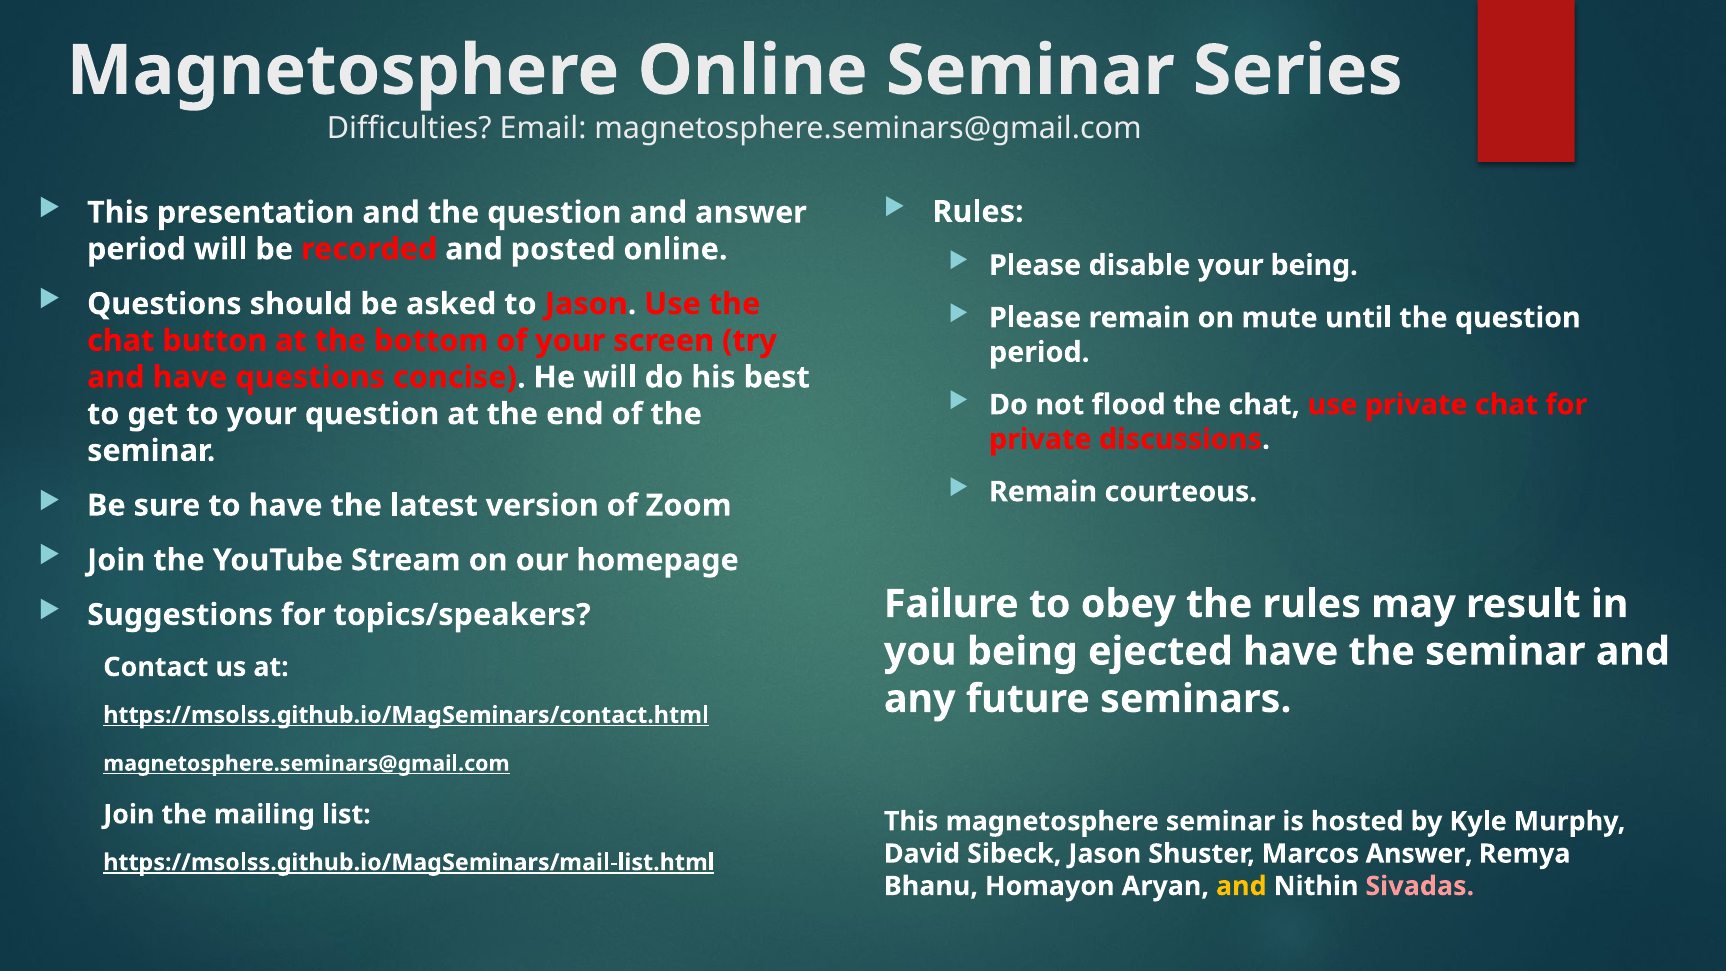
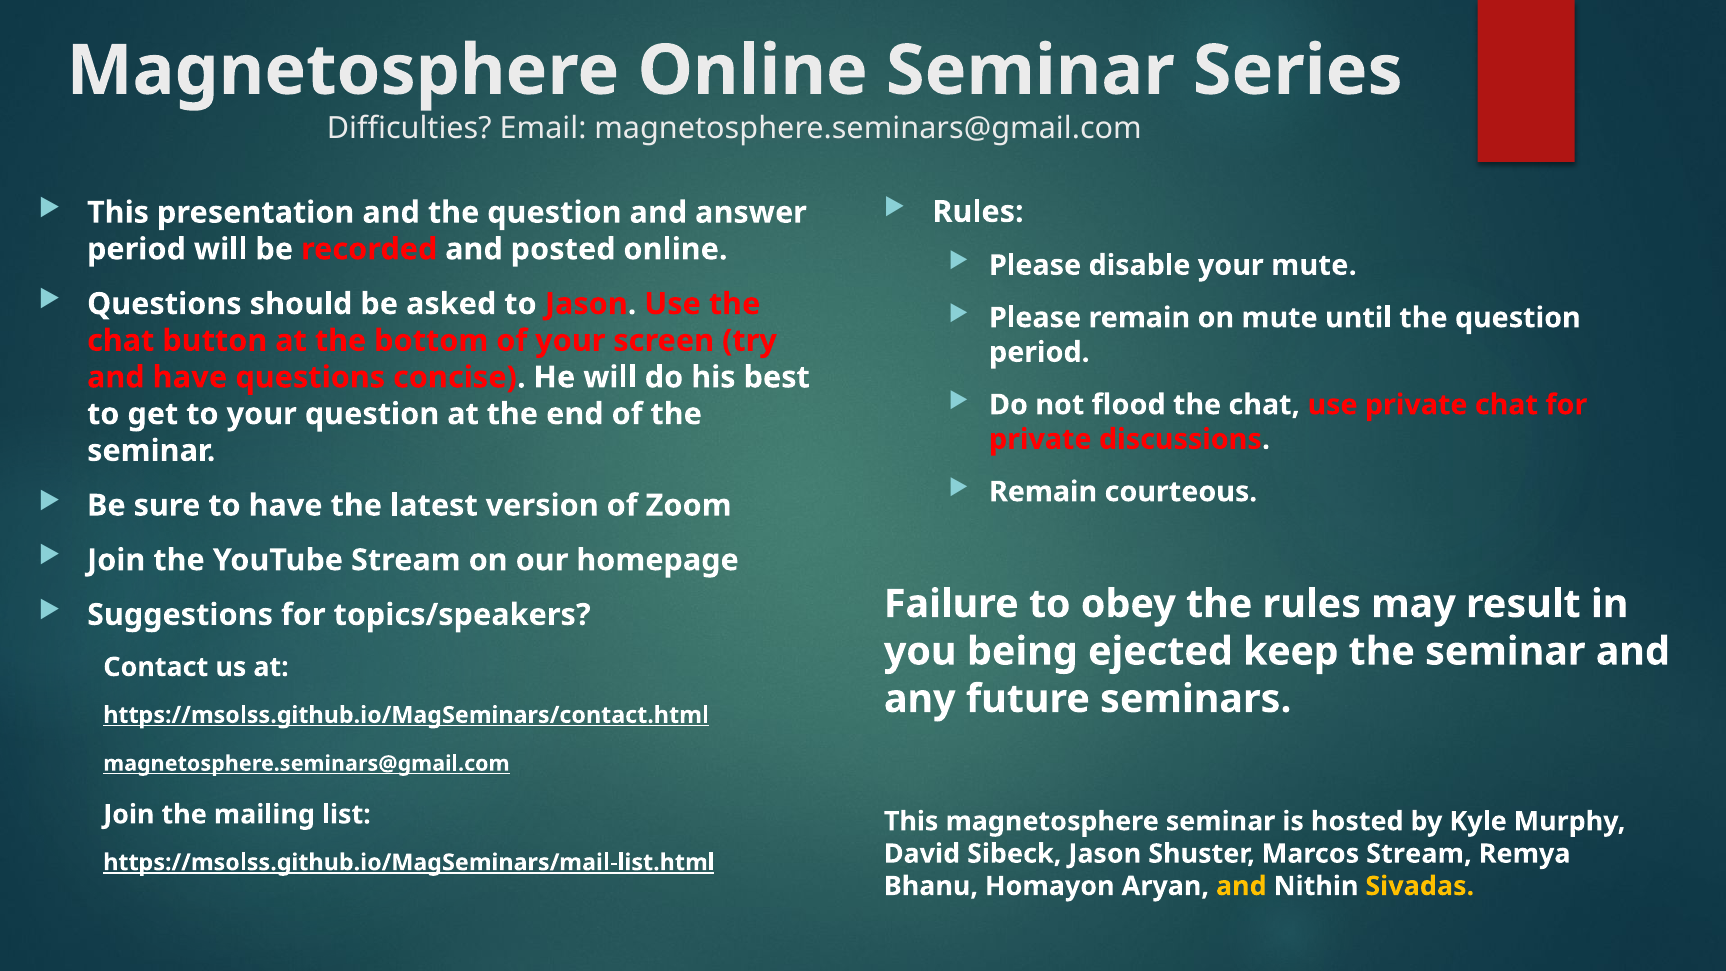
your being: being -> mute (1314, 265)
ejected have: have -> keep (1291, 651)
Marcos Answer: Answer -> Stream (1419, 854)
Sivadas colour: pink -> yellow (1420, 886)
